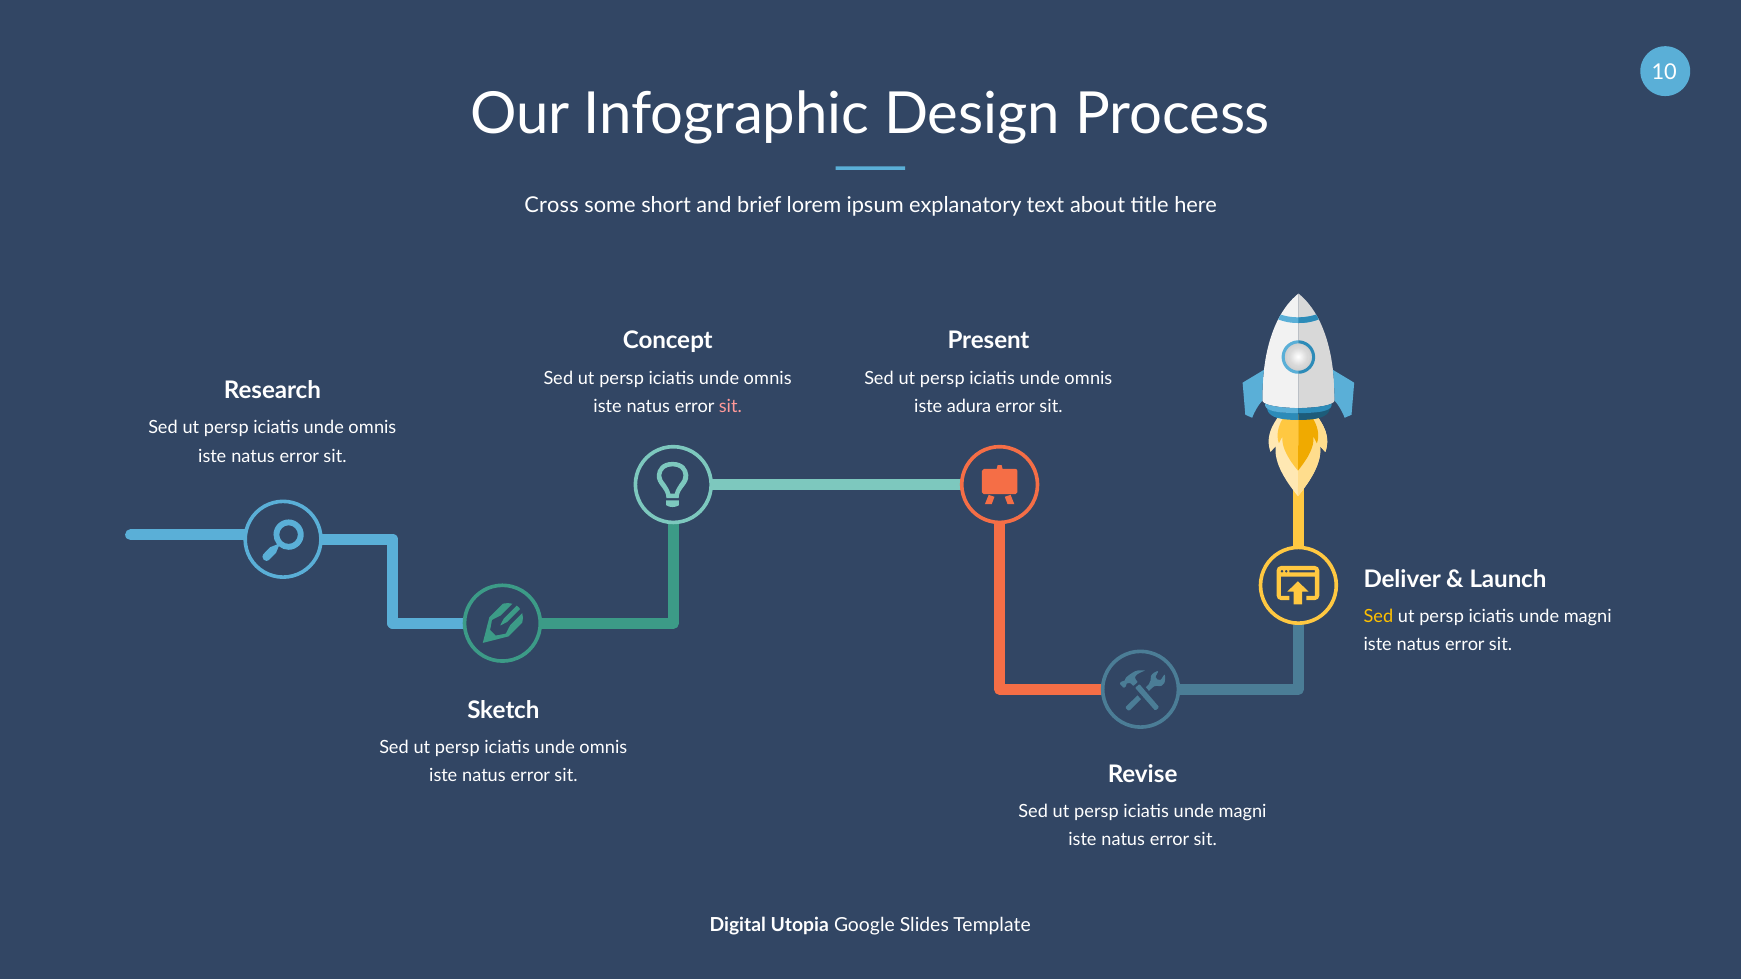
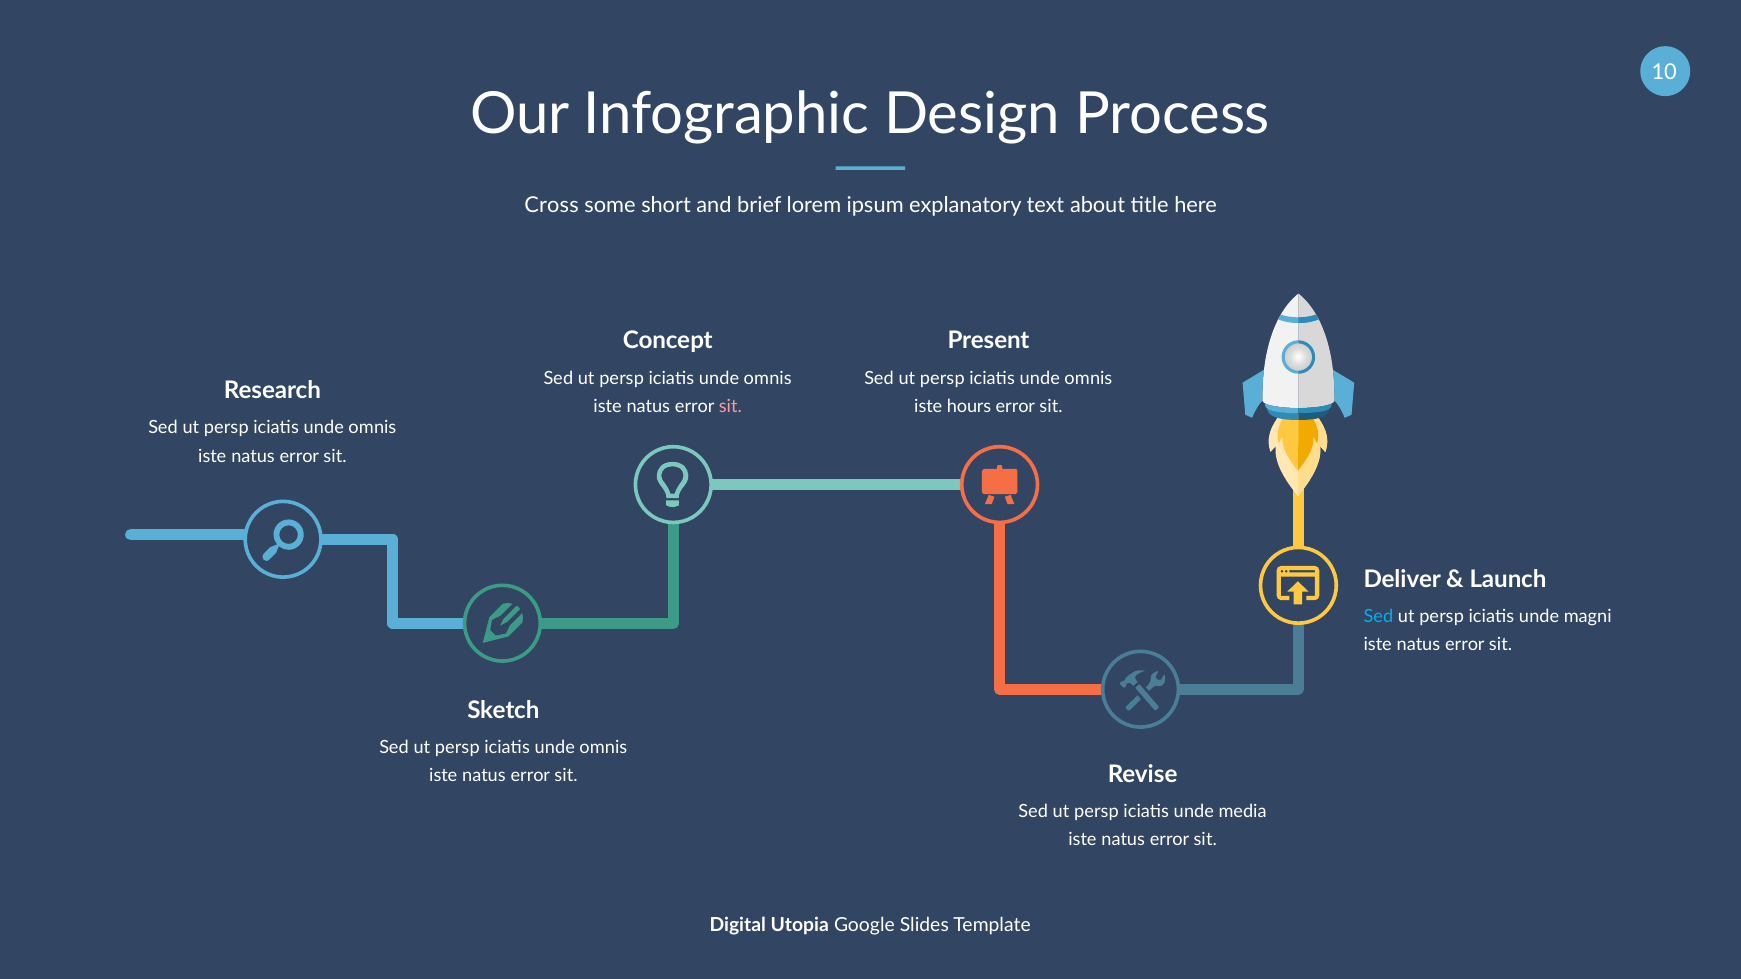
adura: adura -> hours (969, 406)
Sed colour: yellow -> light blue (1378, 617)
magni: magni -> media (1243, 812)
